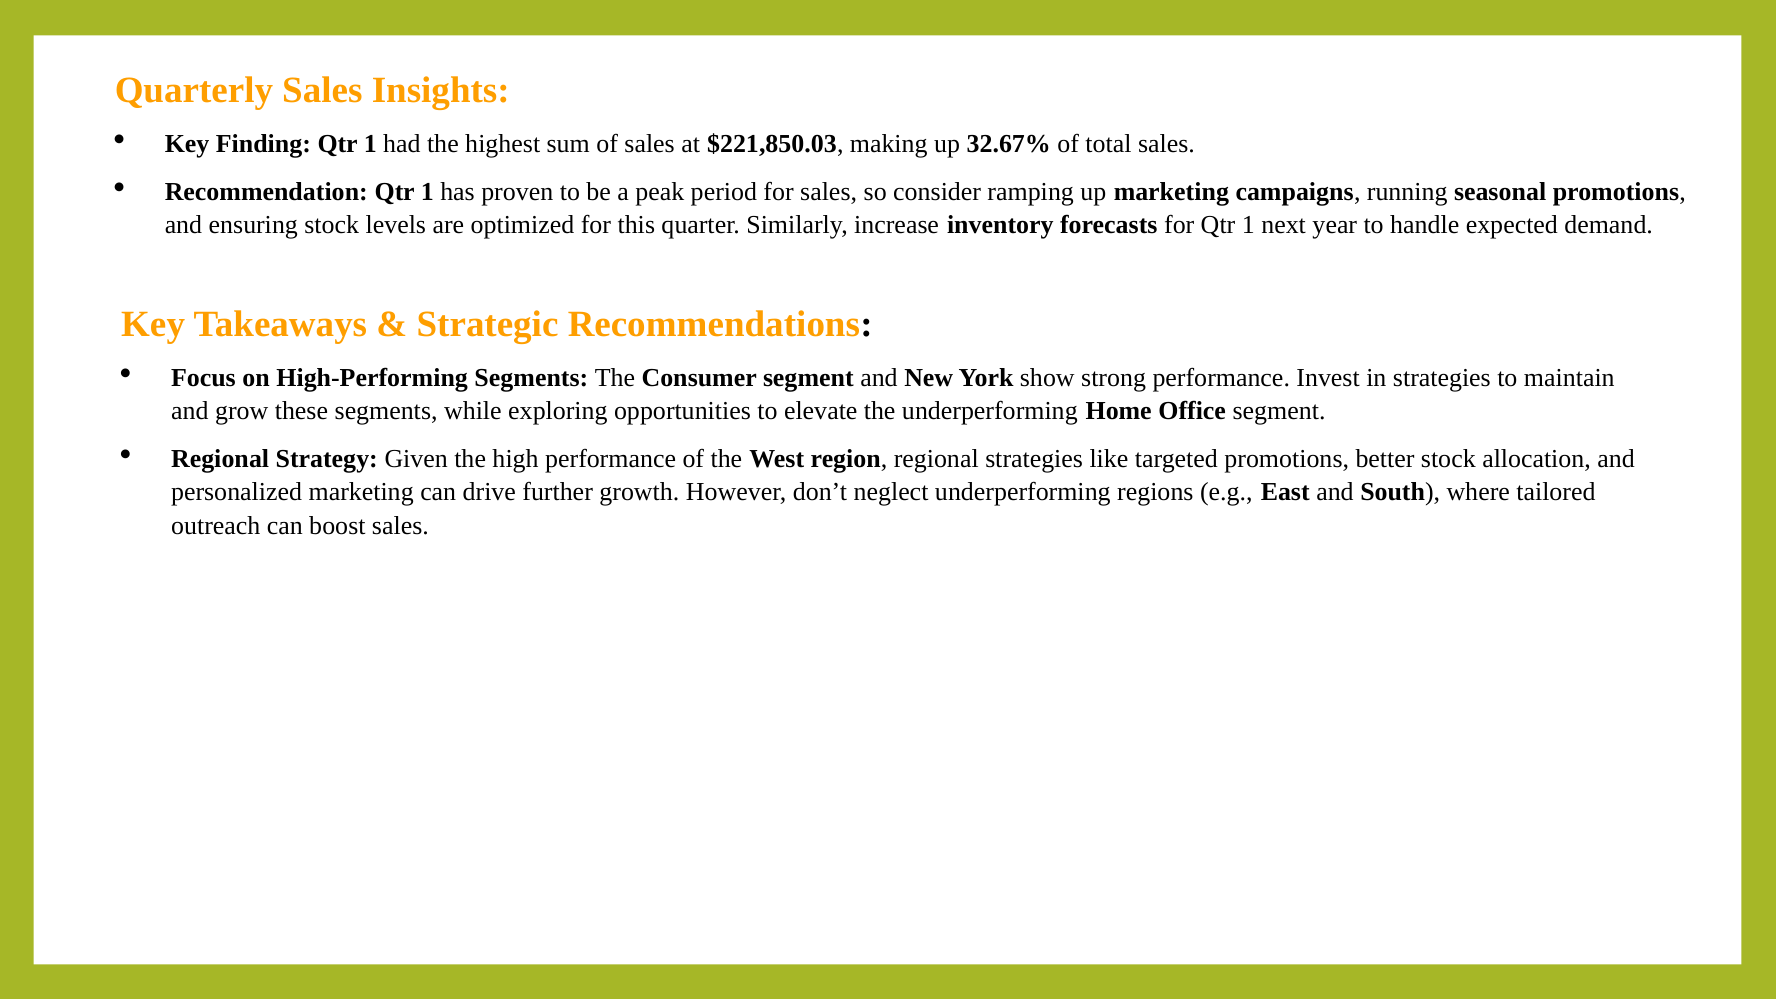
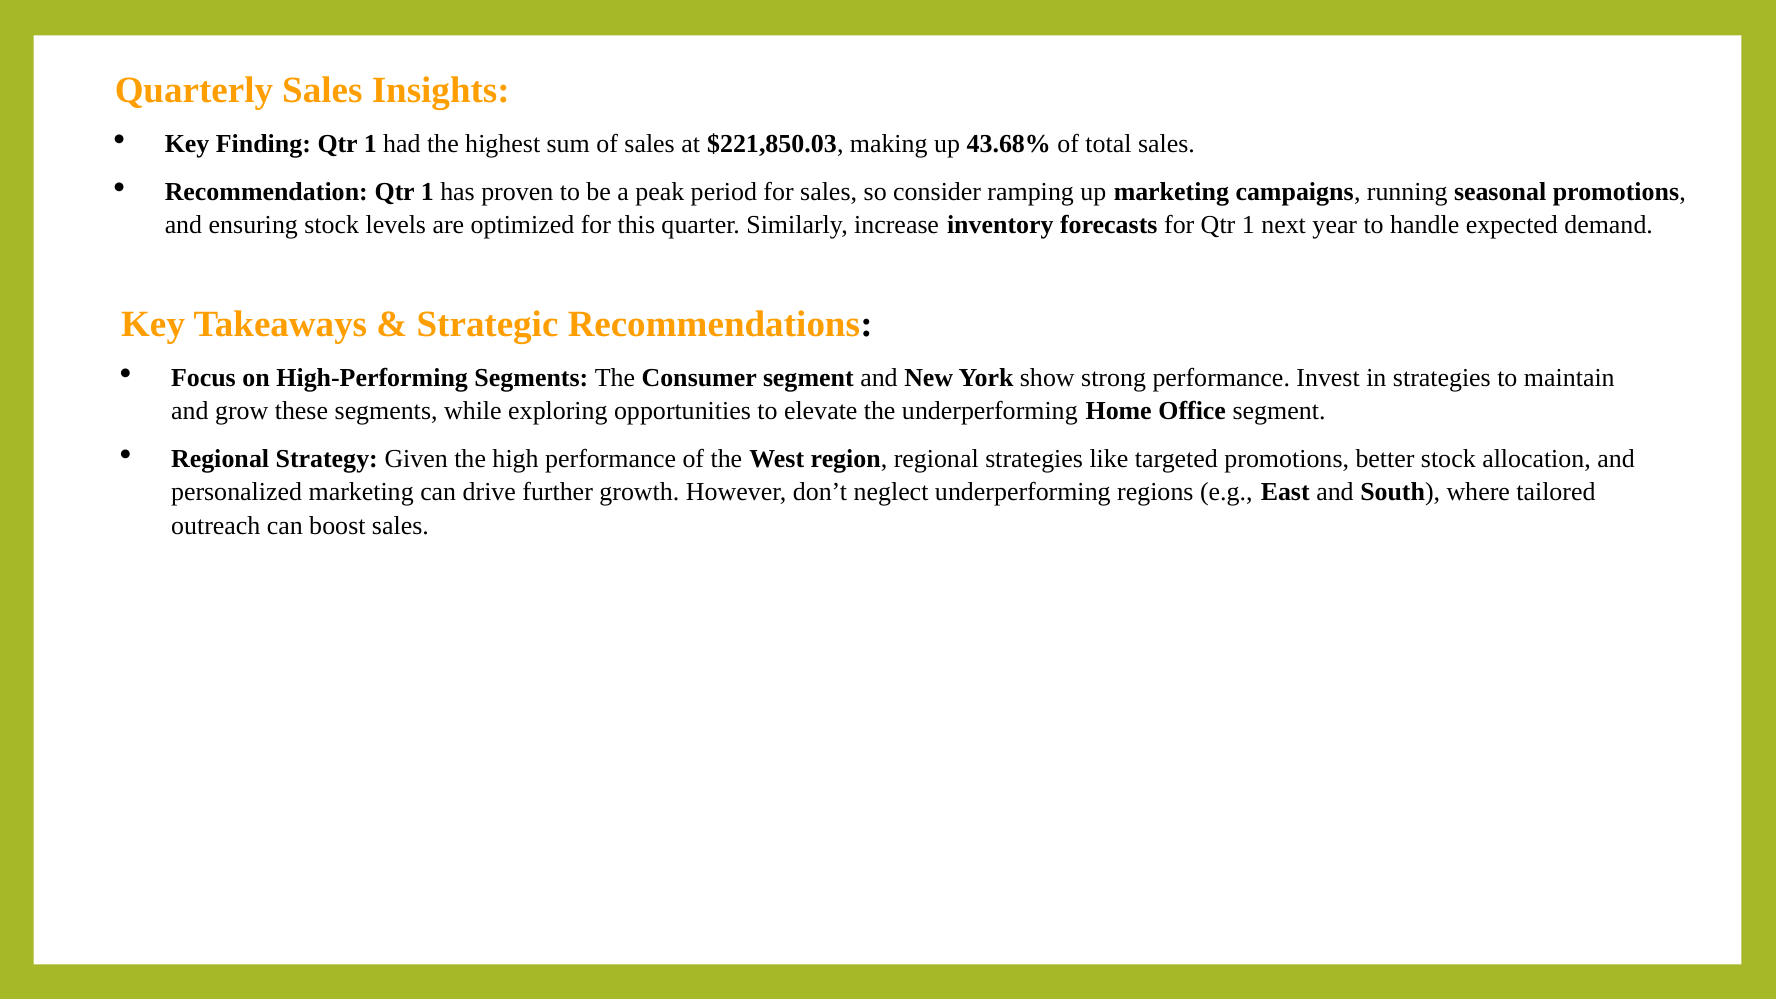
32.67%: 32.67% -> 43.68% (1009, 144)
